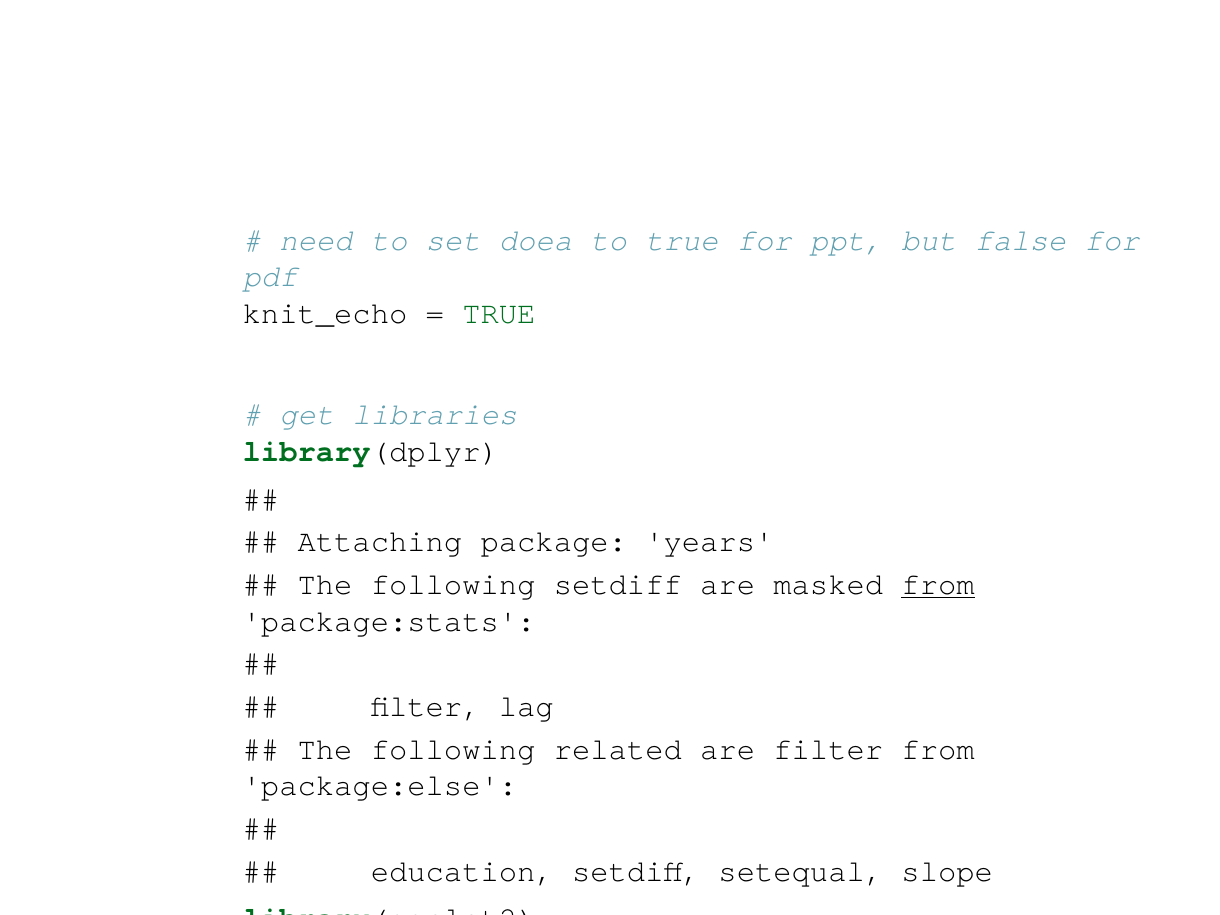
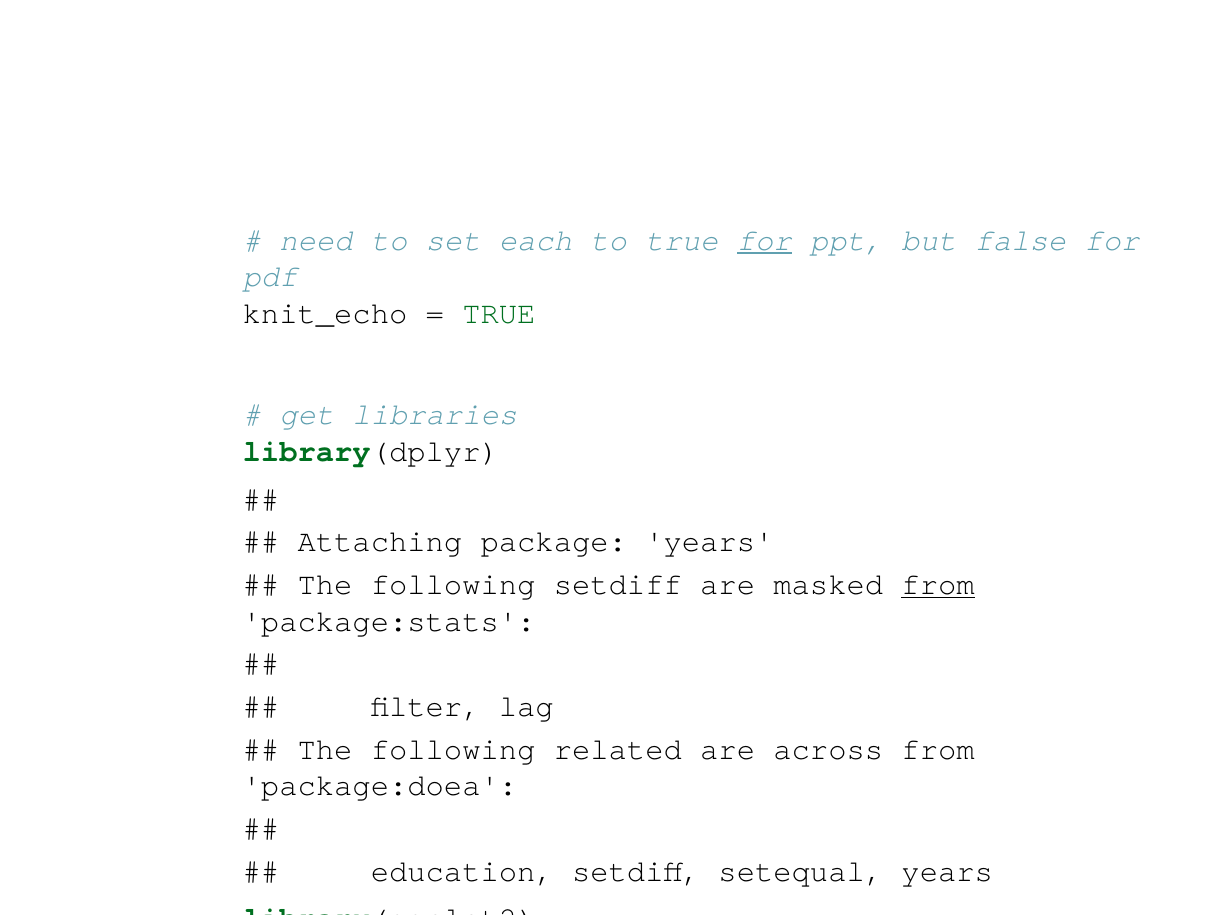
doea: doea -> each (535, 240)
for underline: none -> present (764, 240)
are filter: filter -> across (828, 749)
package:else: package:else -> package:doea (380, 786)
setequal slope: slope -> years (947, 871)
